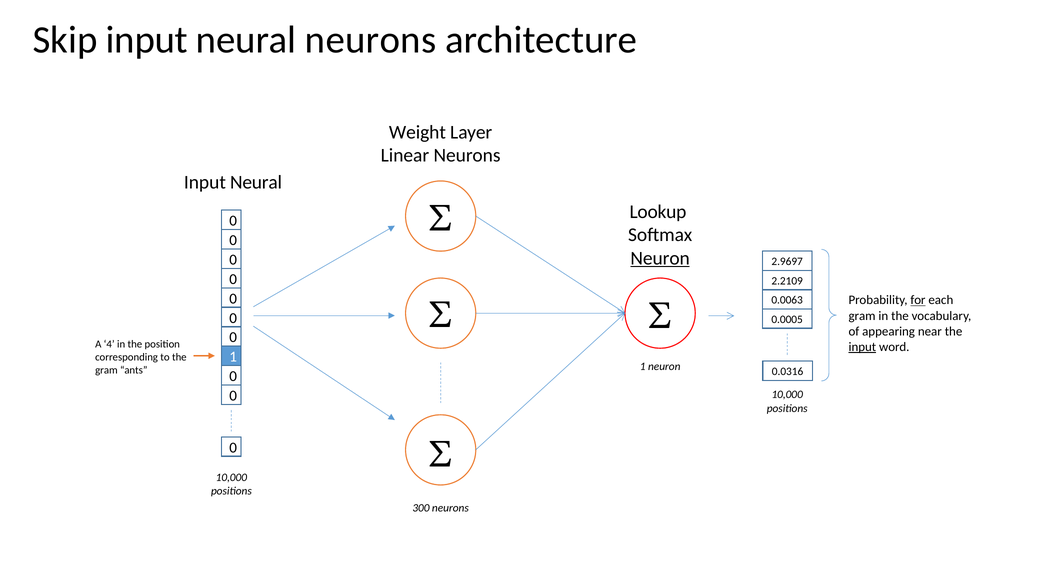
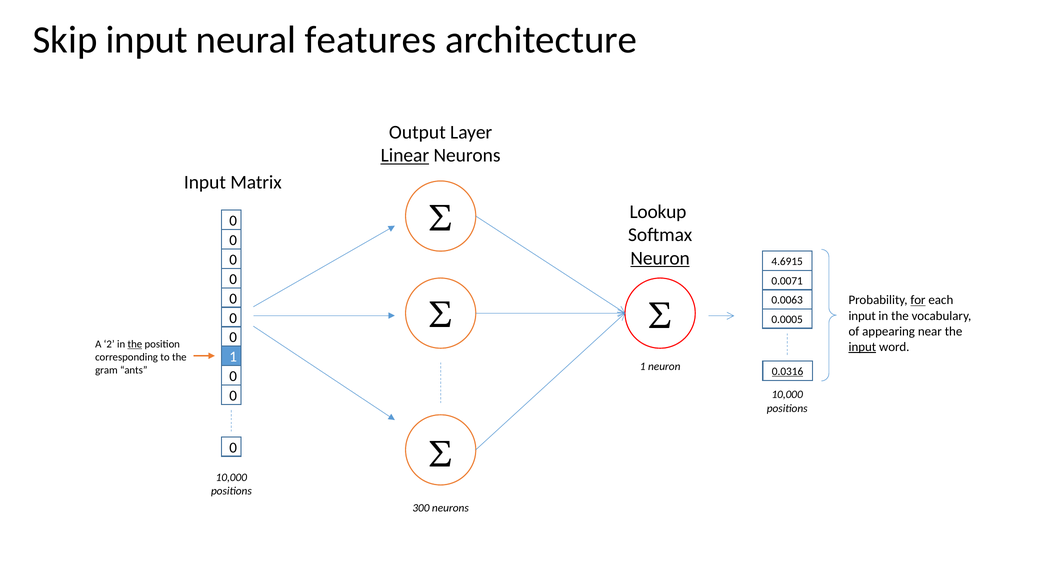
neural neurons: neurons -> features (371, 40)
Weight: Weight -> Output (417, 132)
Linear underline: none -> present (405, 156)
Neural: Neural -> Matrix (256, 183)
2.9697: 2.9697 -> 4.6915 (787, 262)
2.2109: 2.2109 -> 0.0071 (787, 281)
gram: gram -> input (862, 316)
4: 4 -> 2 (109, 344)
the underline: none -> present (135, 344)
0.0316 underline: none -> present (788, 372)
